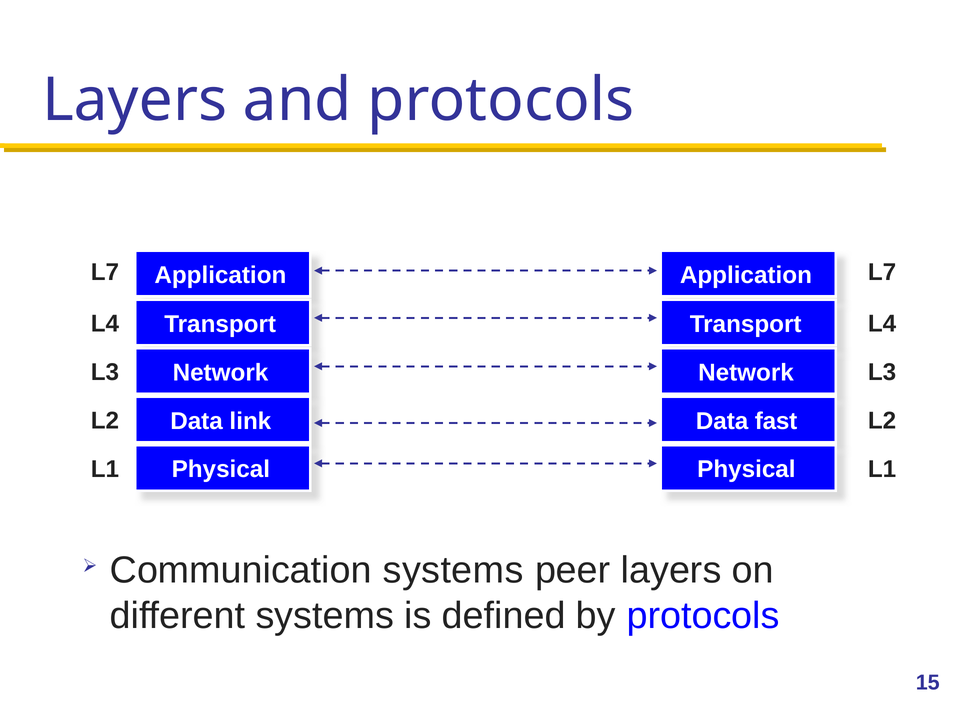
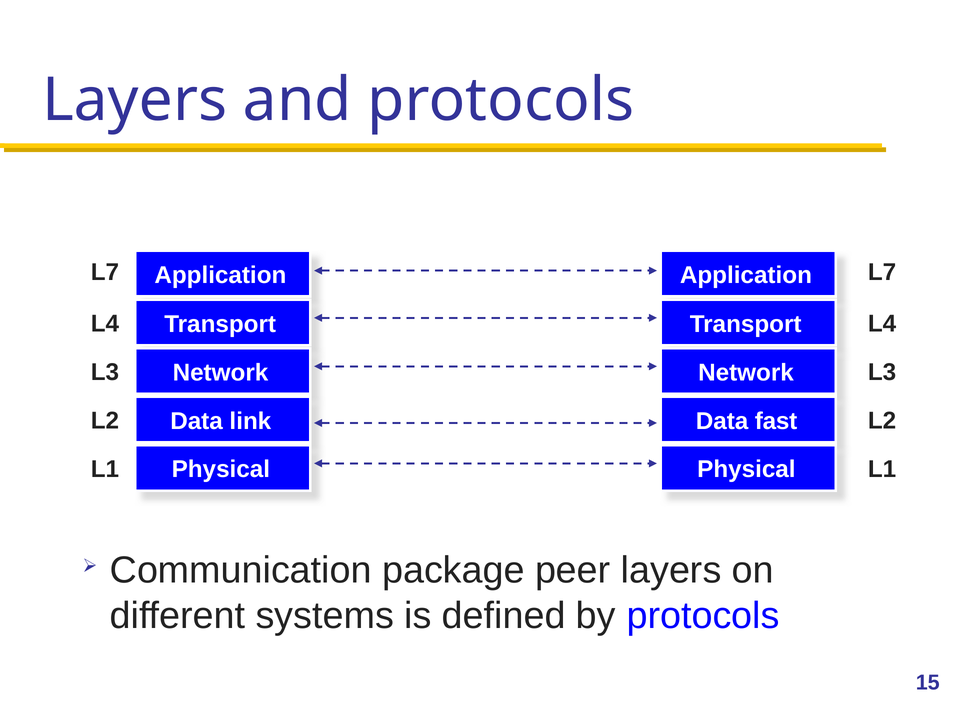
Communication systems: systems -> package (453, 570)
